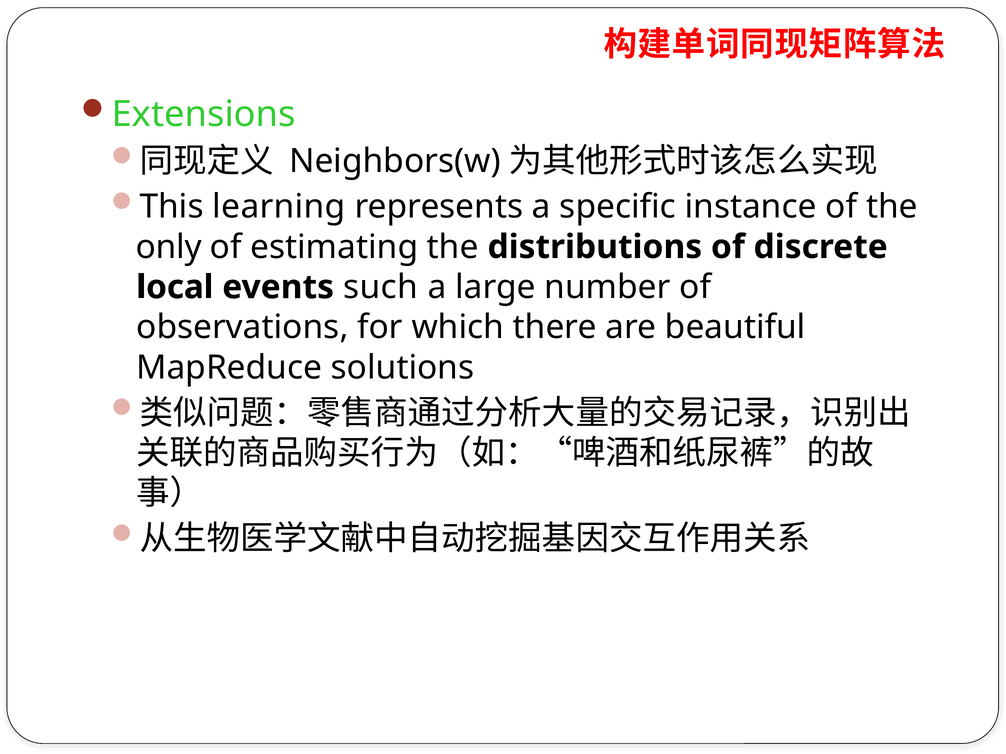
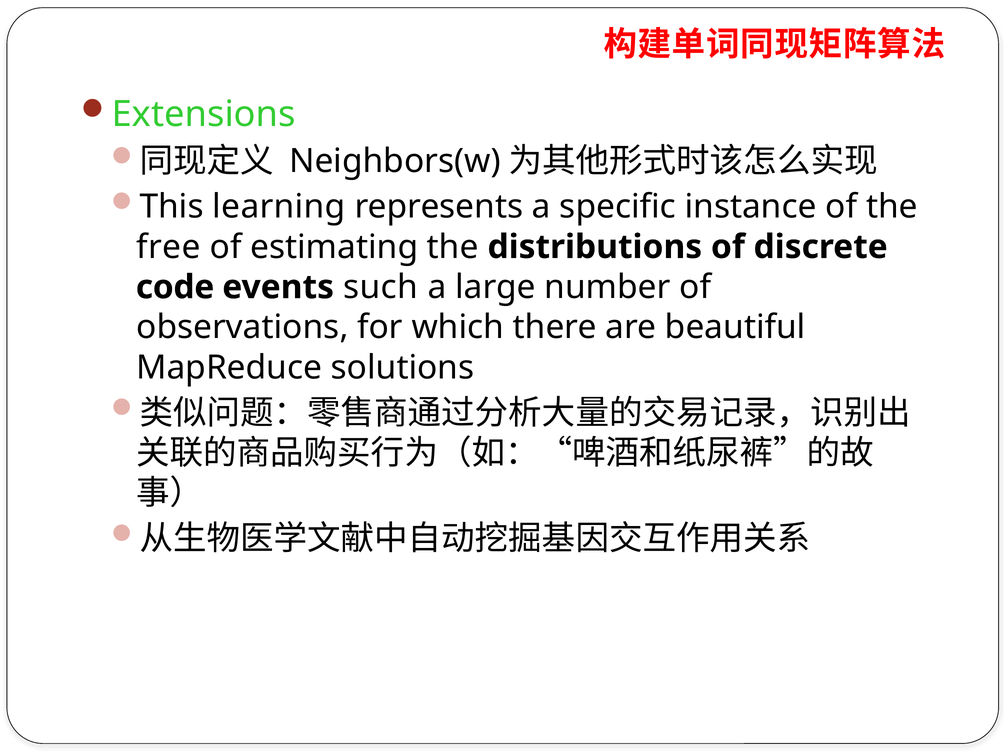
only: only -> free (169, 247)
local: local -> code (175, 287)
